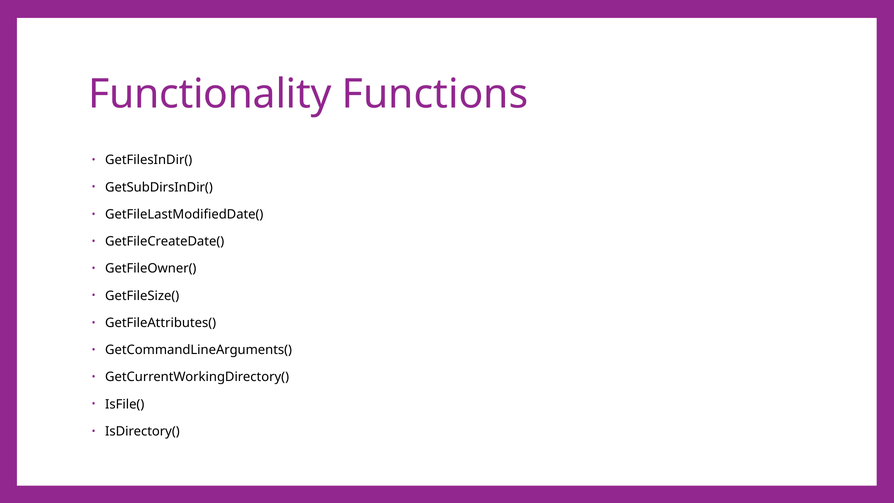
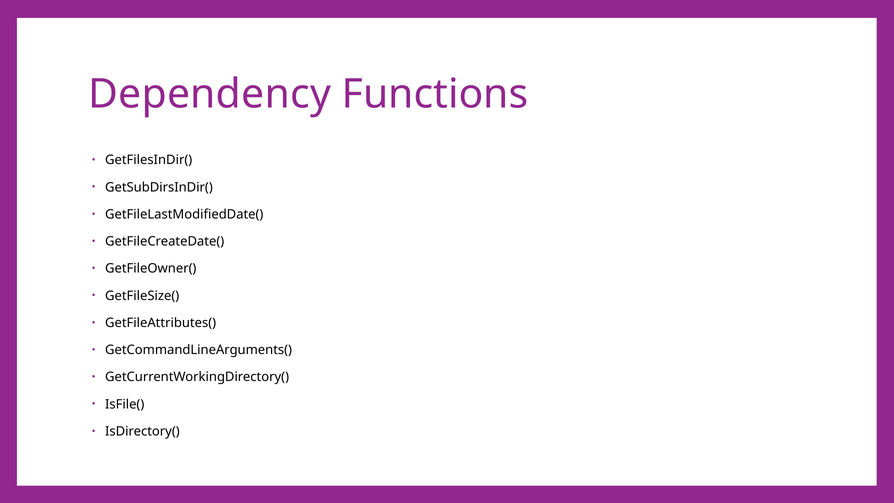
Functionality: Functionality -> Dependency (210, 94)
